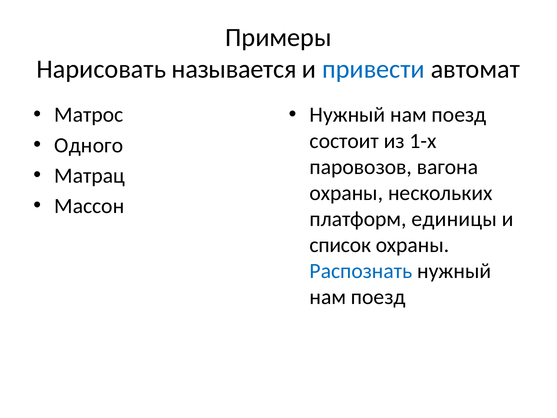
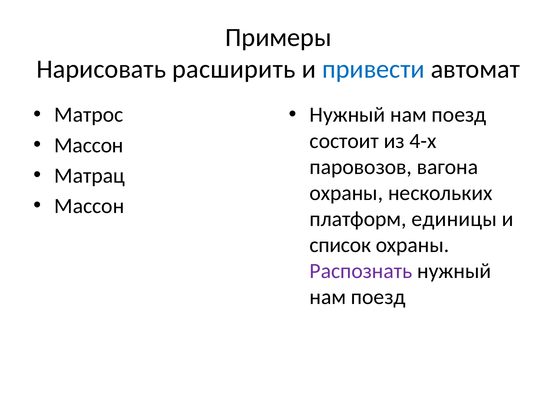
называется: называется -> расширить (234, 69)
1-х: 1-х -> 4-х (423, 141)
Одного: Одного -> Массон (89, 145)
Распознать colour: blue -> purple (361, 271)
